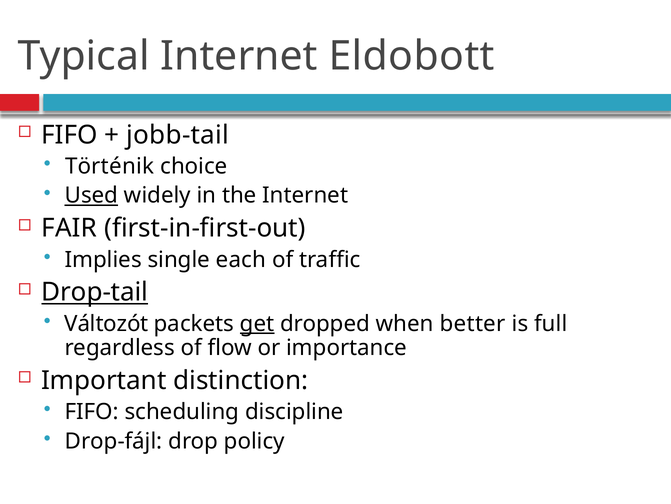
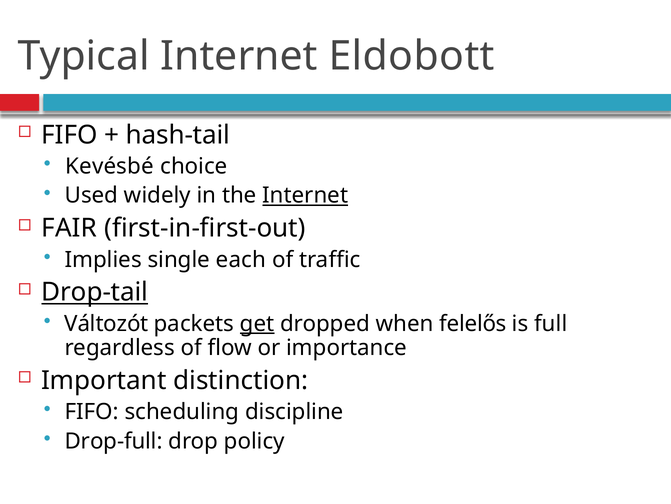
jobb-tail: jobb-tail -> hash-tail (178, 135)
Történik: Történik -> Kevésbé (110, 166)
Used underline: present -> none (91, 195)
Internet underline: none -> present (305, 195)
better: better -> felelős (473, 323)
Drop-fájl: Drop-fájl -> Drop-full (114, 441)
